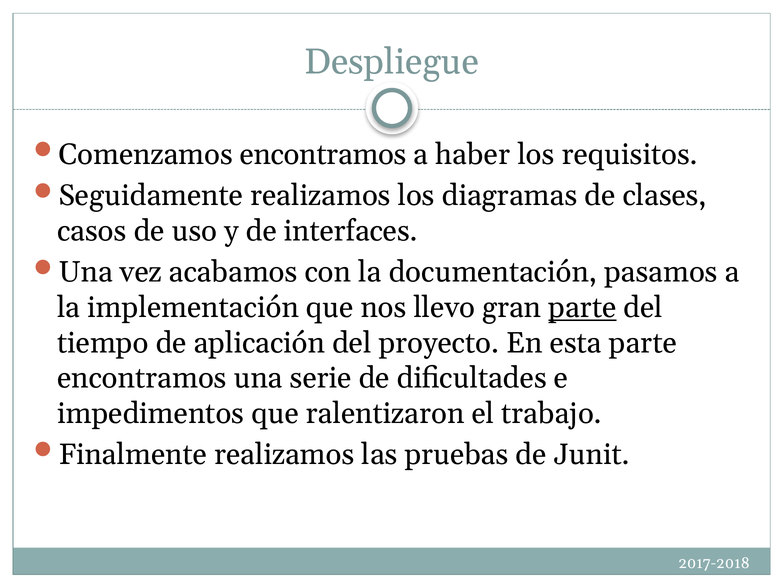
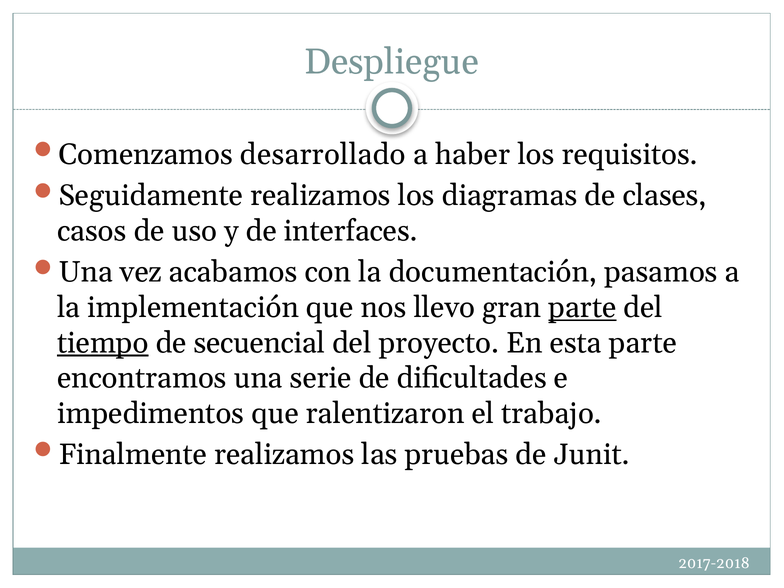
Comenzamos encontramos: encontramos -> desarrollado (323, 155)
tiempo underline: none -> present (103, 343)
aplicación: aplicación -> secuencial (259, 343)
